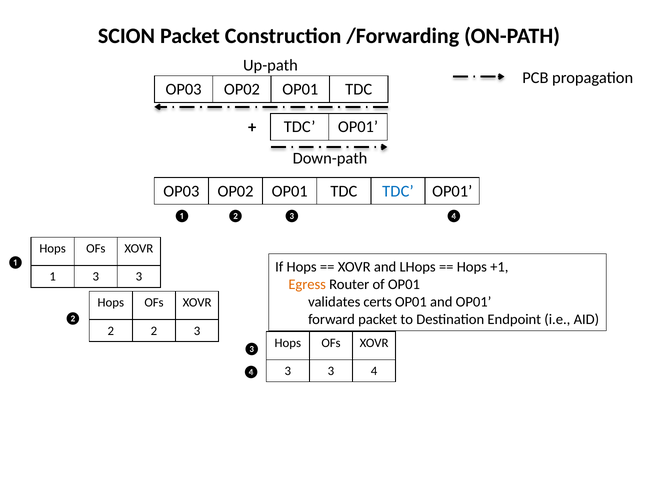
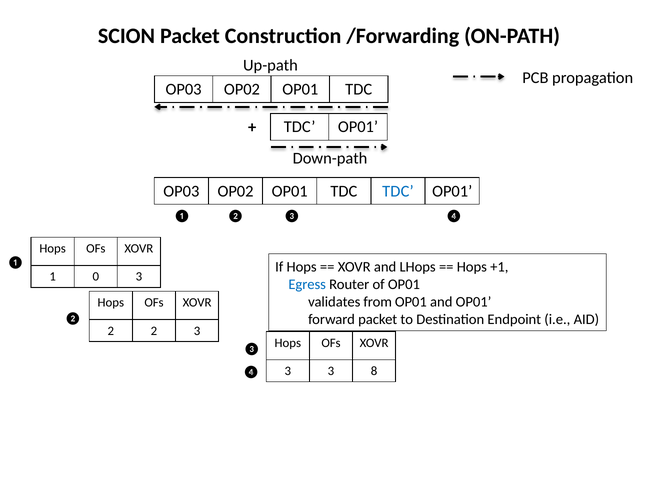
1 3: 3 -> 0 (96, 277)
Egress colour: orange -> blue (307, 285)
certs: certs -> from (378, 302)
4: 4 -> 8 (374, 371)
